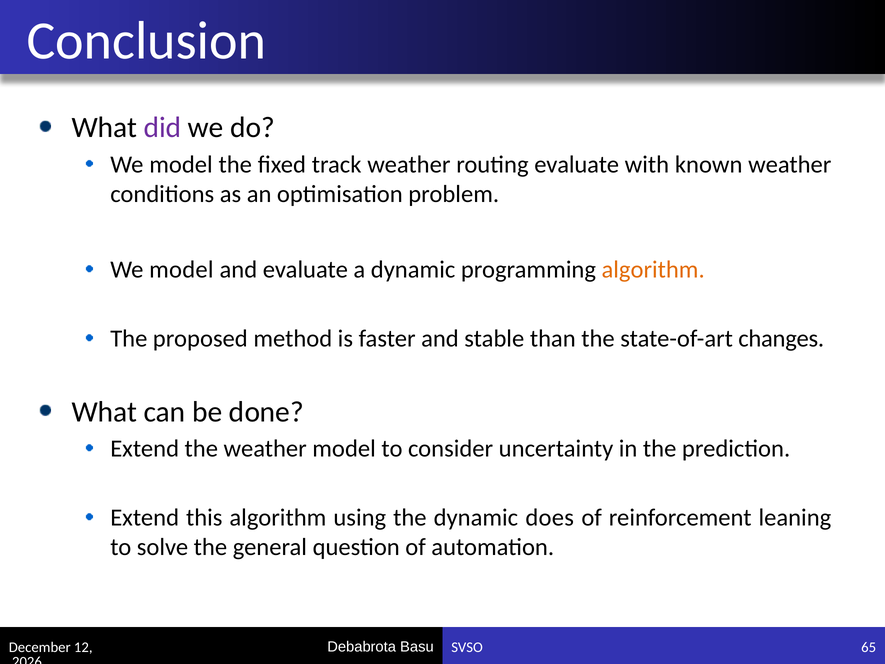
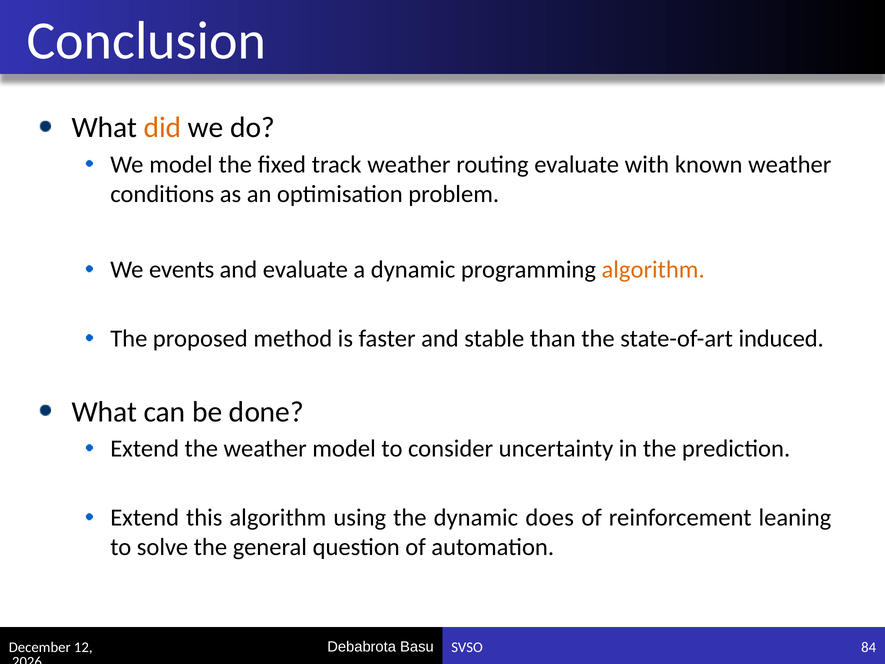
did colour: purple -> orange (163, 127)
model: model -> events (182, 270)
changes: changes -> induced (781, 339)
65: 65 -> 84 (869, 647)
